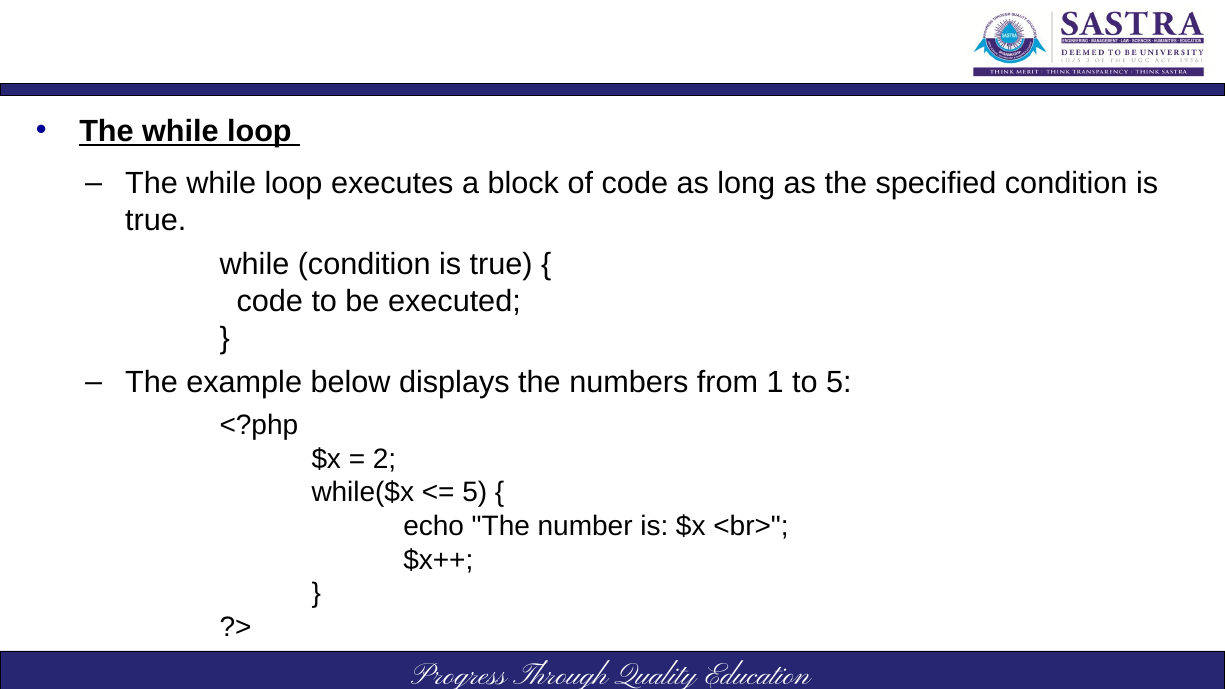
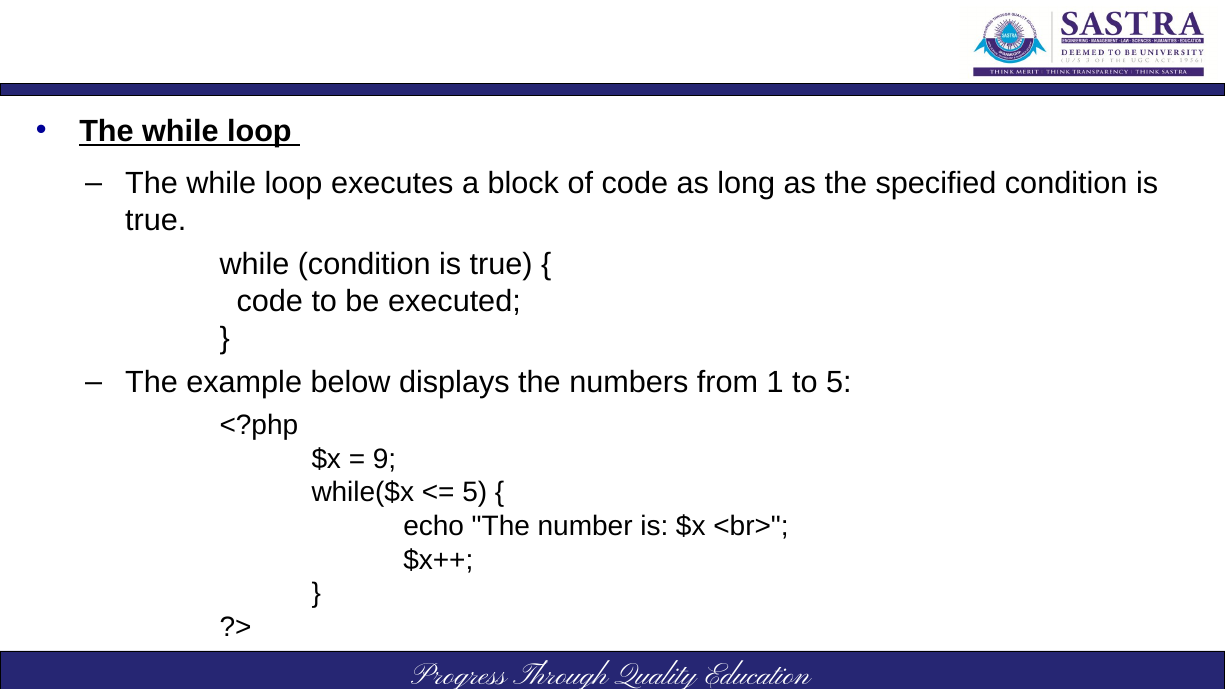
2: 2 -> 9 (384, 459)
